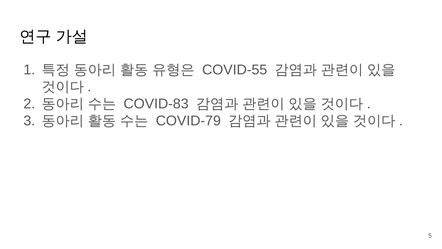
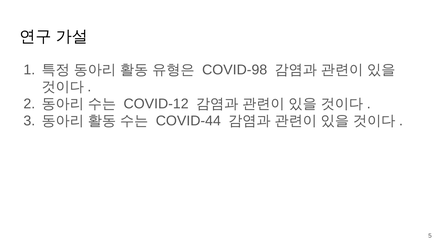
COVID-55: COVID-55 -> COVID-98 (235, 70)
COVID-83: COVID-83 -> COVID-12 (156, 104)
COVID-79: COVID-79 -> COVID-44 (188, 121)
